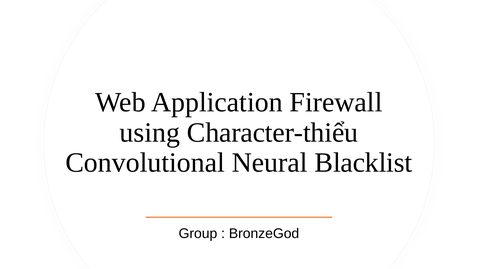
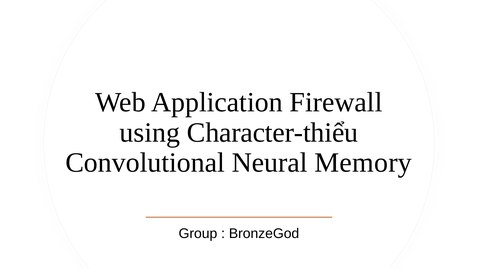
Blacklist: Blacklist -> Memory (363, 163)
